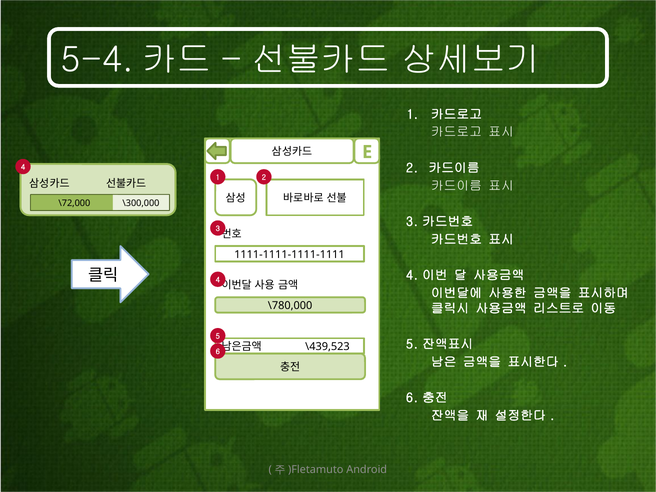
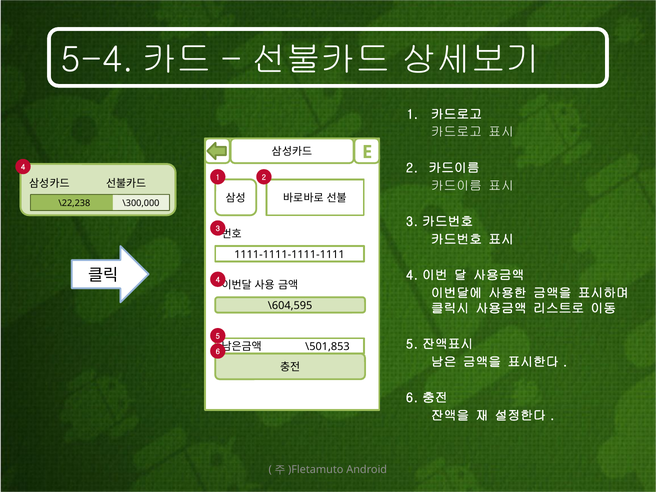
\72,000: \72,000 -> \22,238 (74, 203)
\780,000: \780,000 -> \604,595 (290, 306)
\439,523: \439,523 -> \501,853 (327, 347)
